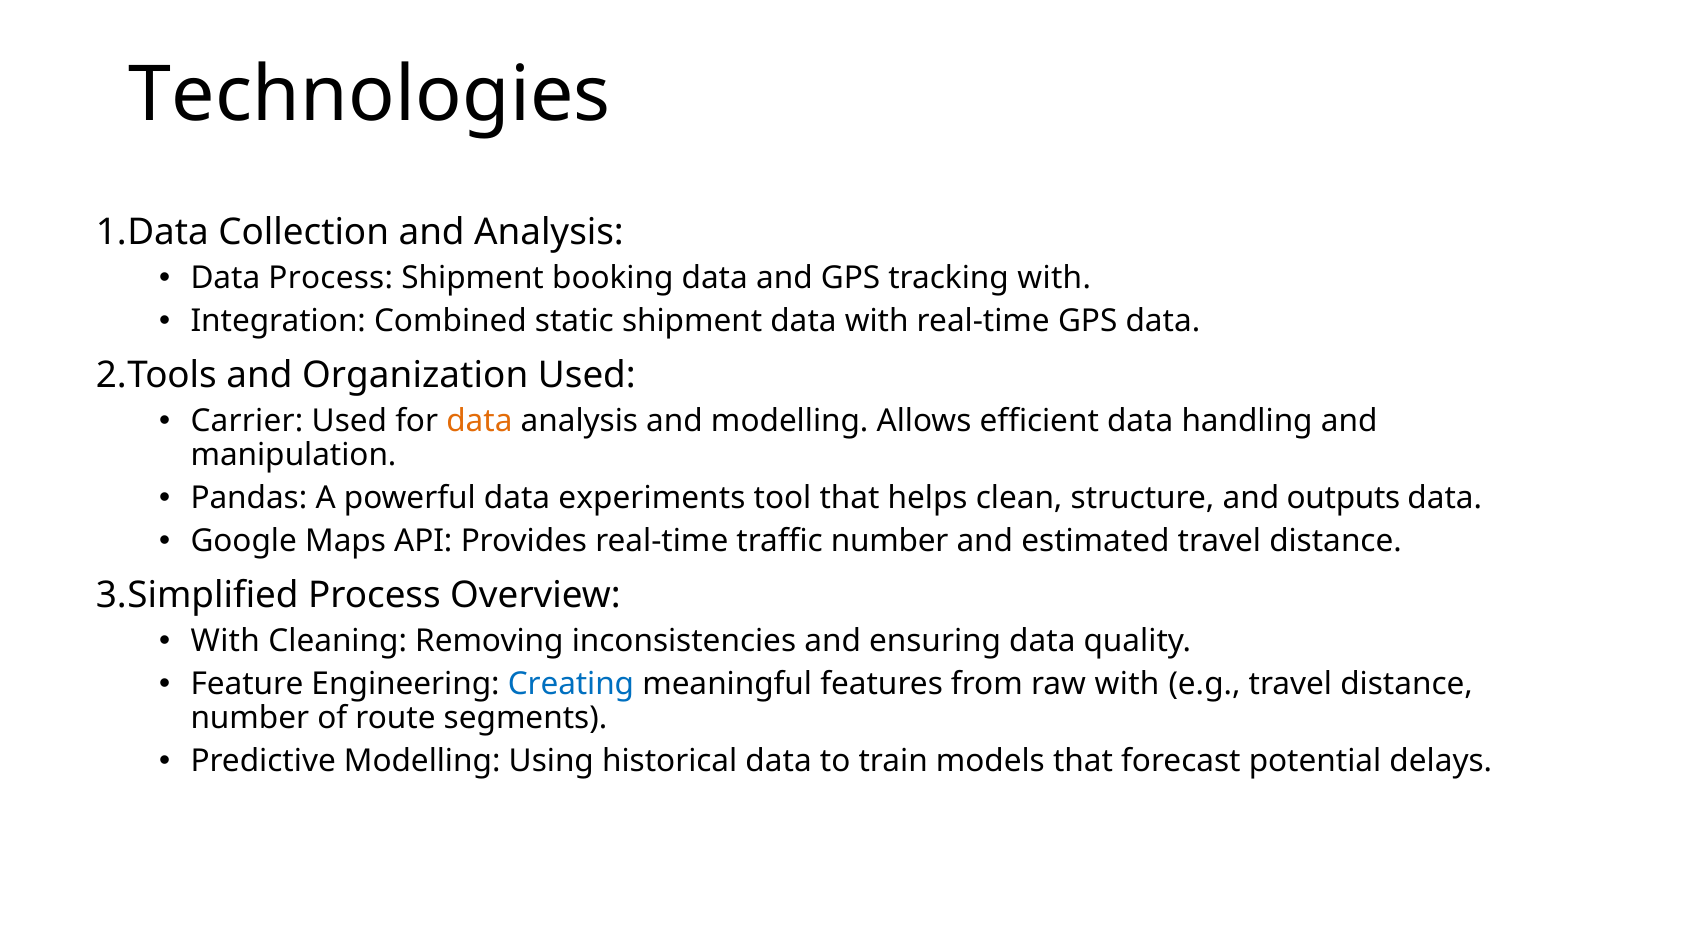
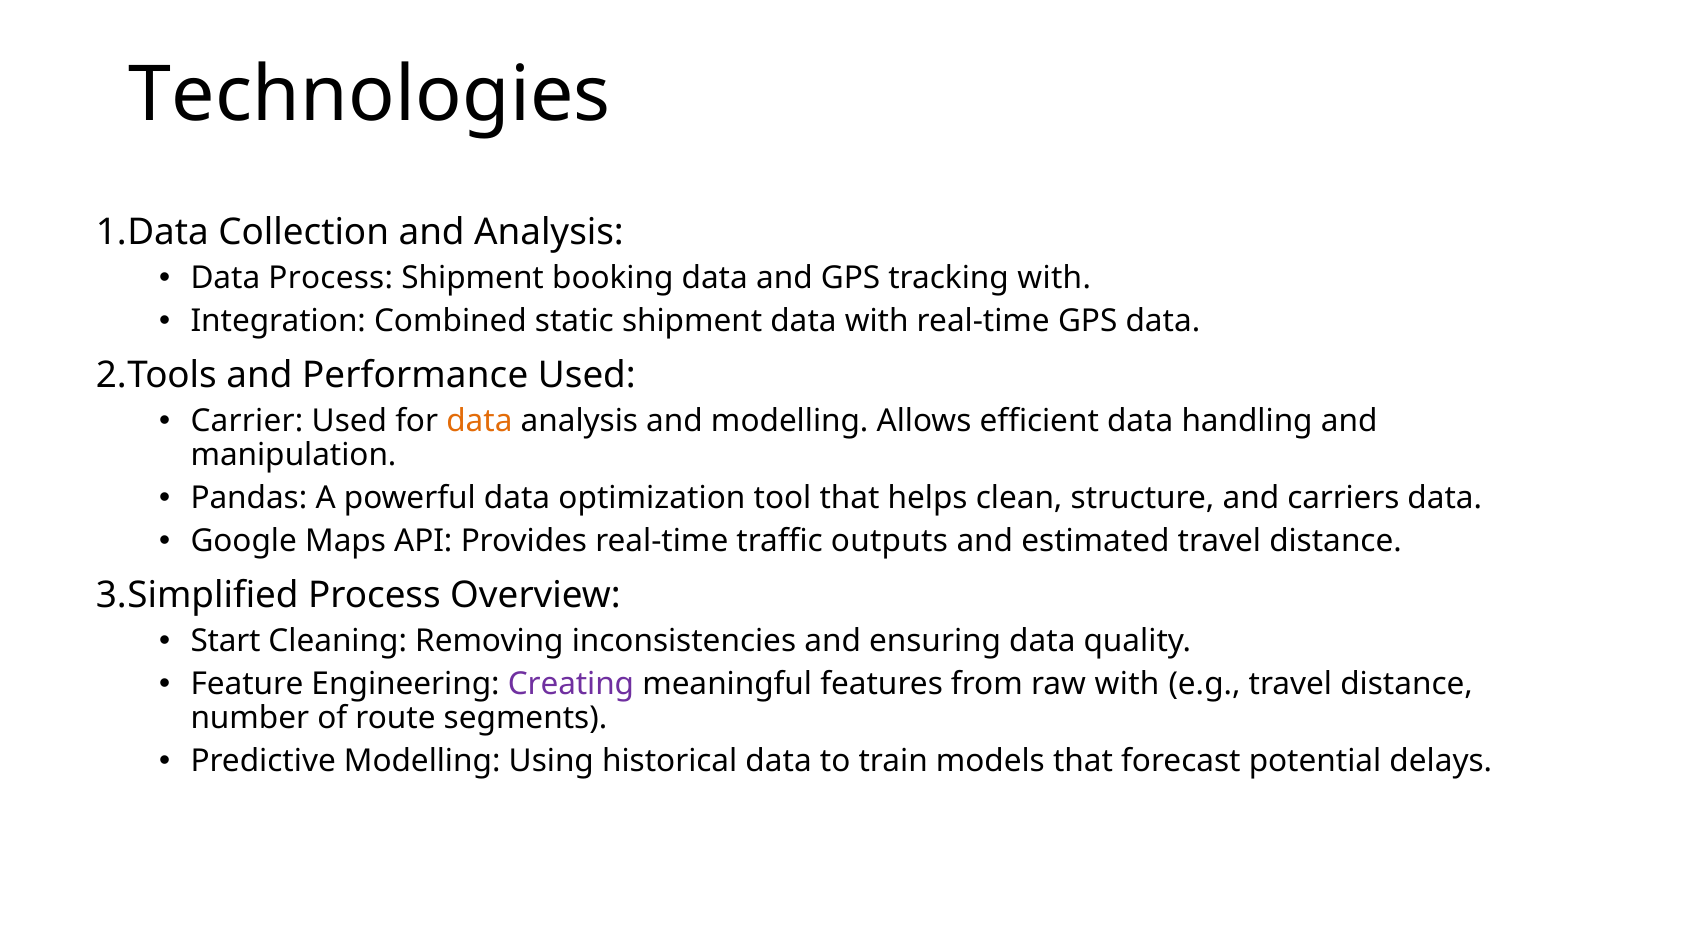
Organization: Organization -> Performance (415, 375)
experiments: experiments -> optimization (652, 498)
outputs: outputs -> carriers (1343, 498)
traffic number: number -> outputs (889, 541)
With: With -> Start (226, 641)
Creating colour: blue -> purple (571, 684)
